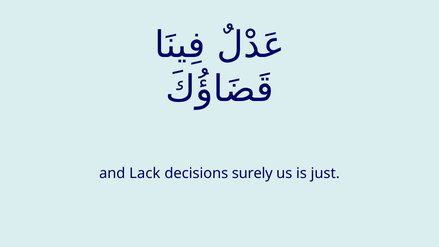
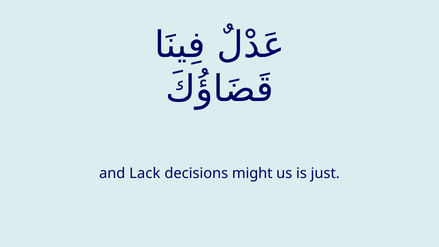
surely: surely -> might (252, 173)
